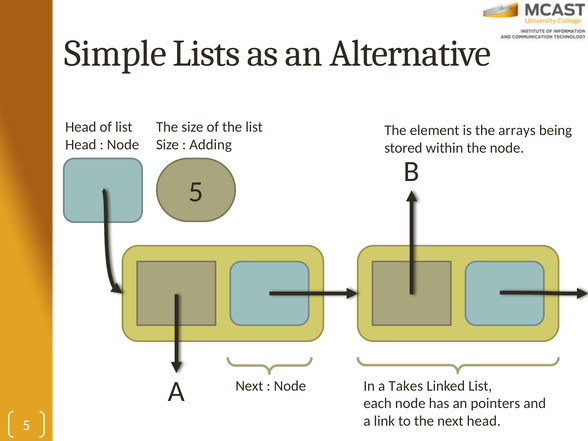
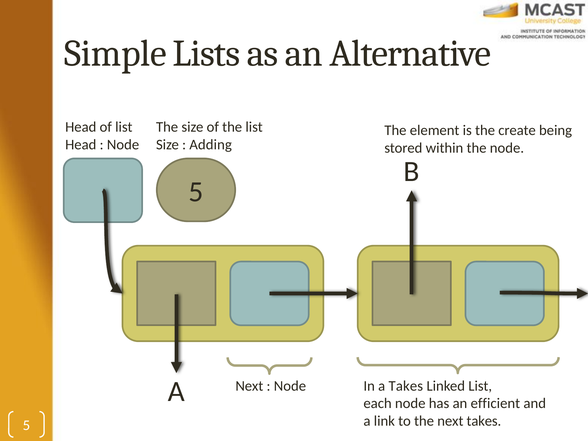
arrays: arrays -> create (517, 130)
pointers: pointers -> efficient (495, 403)
next head: head -> takes (484, 421)
